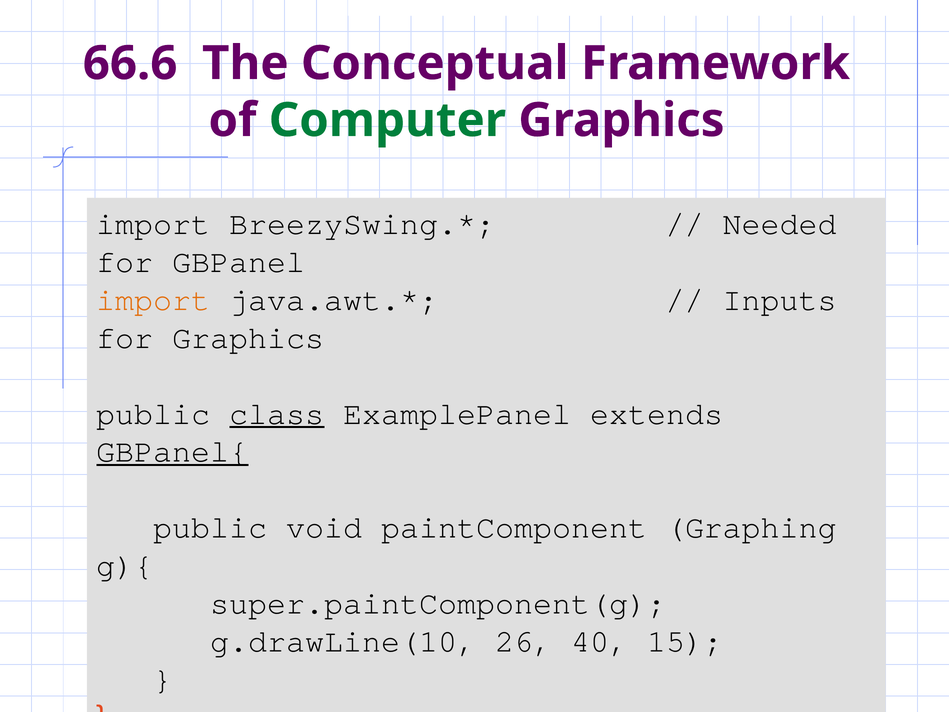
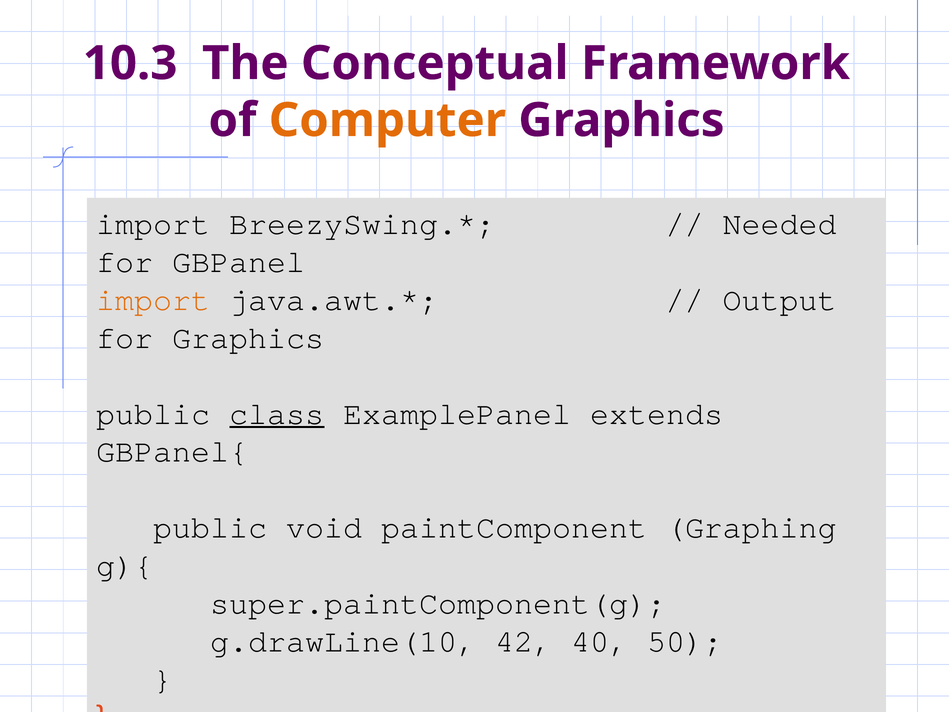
66.6: 66.6 -> 10.3 (130, 63)
Computer colour: green -> orange (387, 120)
Inputs: Inputs -> Output (780, 300)
GBPanel{ underline: present -> none (172, 451)
26: 26 -> 42 (524, 641)
15: 15 -> 50 (685, 641)
